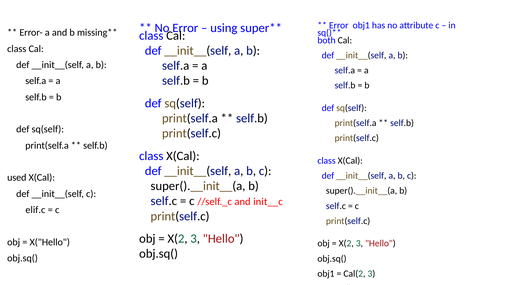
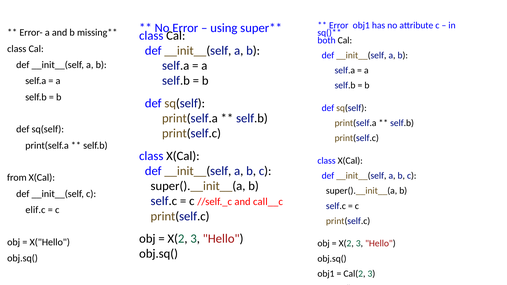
used: used -> from (17, 178)
init__c: init__c -> call__c (268, 202)
